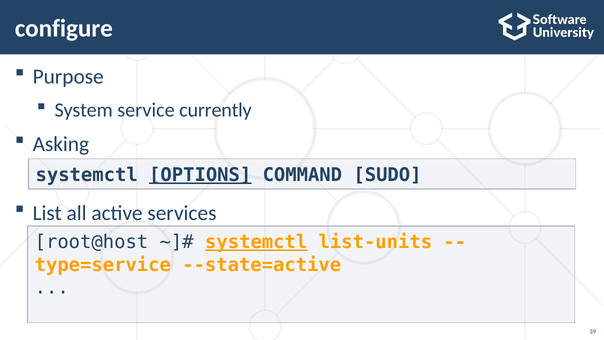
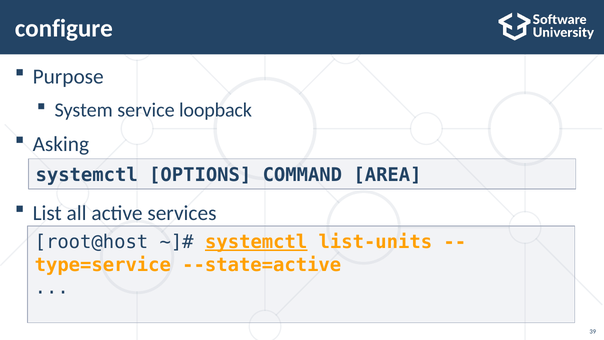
currently: currently -> loopback (215, 110)
OPTIONS underline: present -> none (200, 175)
SUDO: SUDO -> AREA (388, 175)
